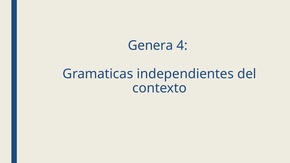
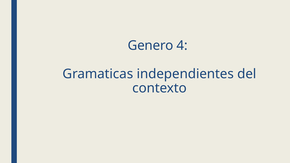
Genera: Genera -> Genero (151, 45)
